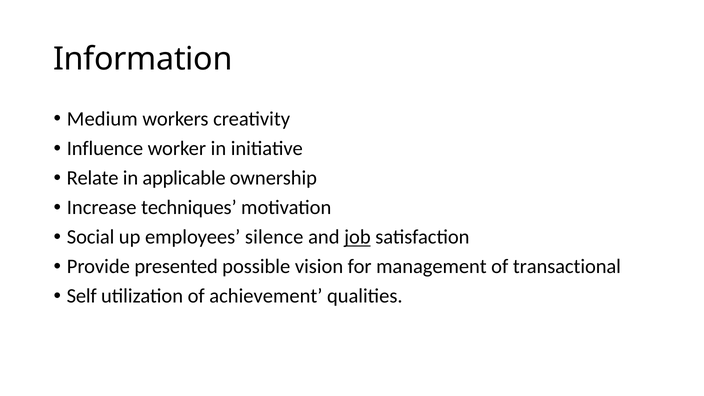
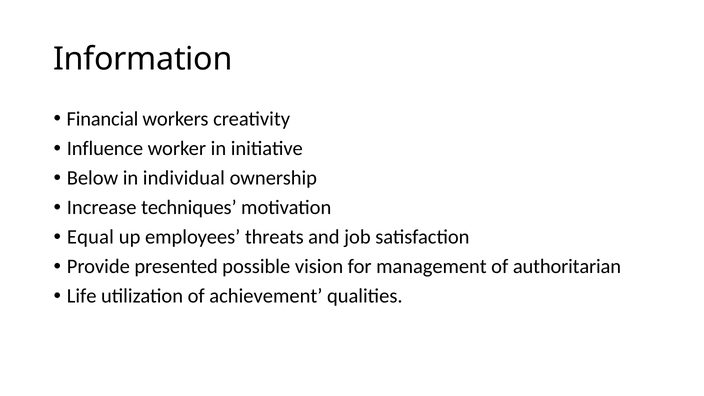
Medium: Medium -> Financial (102, 119)
Relate: Relate -> Below (93, 178)
applicable: applicable -> individual (184, 178)
Social: Social -> Equal (90, 237)
silence: silence -> threats (274, 237)
job underline: present -> none (357, 237)
transactional: transactional -> authoritarian (567, 267)
Self: Self -> Life (82, 296)
